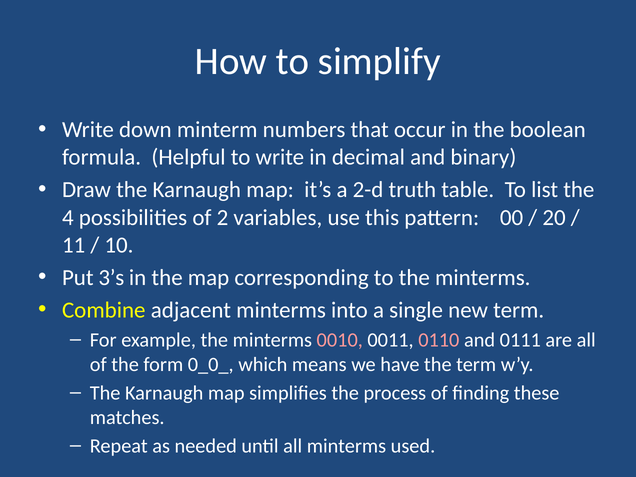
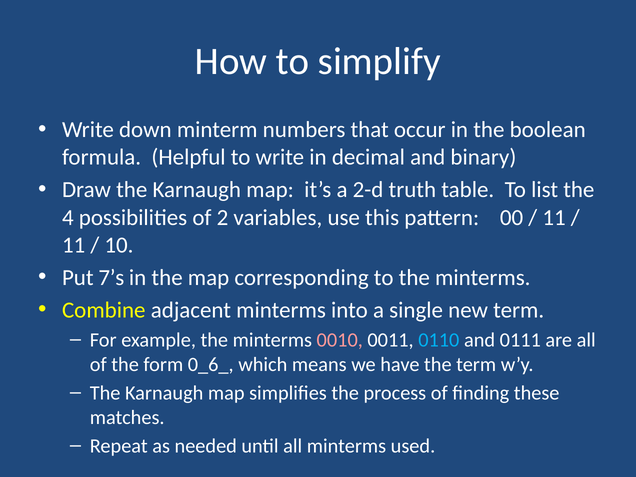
20: 20 -> 11 (554, 217)
3’s: 3’s -> 7’s (111, 277)
0110 colour: pink -> light blue (439, 340)
0_0_: 0_0_ -> 0_6_ (211, 364)
